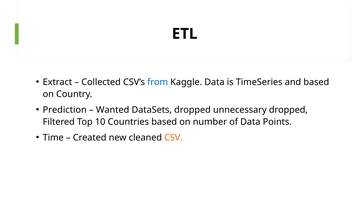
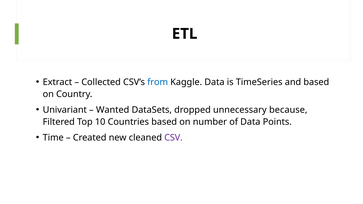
Prediction: Prediction -> Univariant (65, 110)
unnecessary dropped: dropped -> because (288, 110)
CSV colour: orange -> purple (173, 138)
